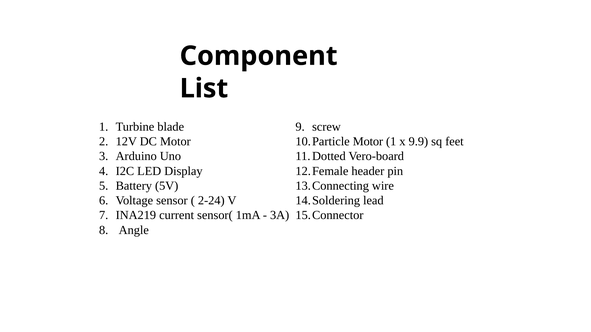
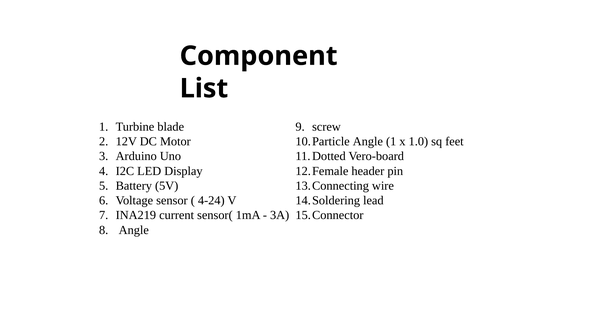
Motor: Motor -> Angle (368, 142)
9.9: 9.9 -> 1.0 (418, 142)
2-24: 2-24 -> 4-24 (211, 201)
